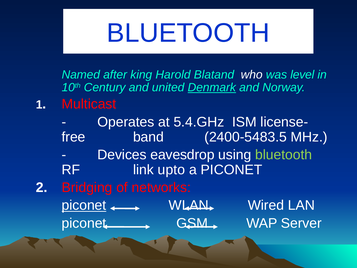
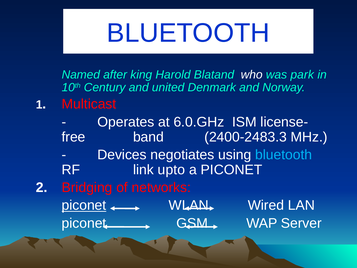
level: level -> park (302, 75)
Denmark underline: present -> none (212, 87)
5.4.GHz: 5.4.GHz -> 6.0.GHz (199, 122)
2400-5483.5: 2400-5483.5 -> 2400-2483.3 (246, 137)
eavesdrop: eavesdrop -> negotiates (182, 155)
bluetooth colour: light green -> light blue (284, 155)
